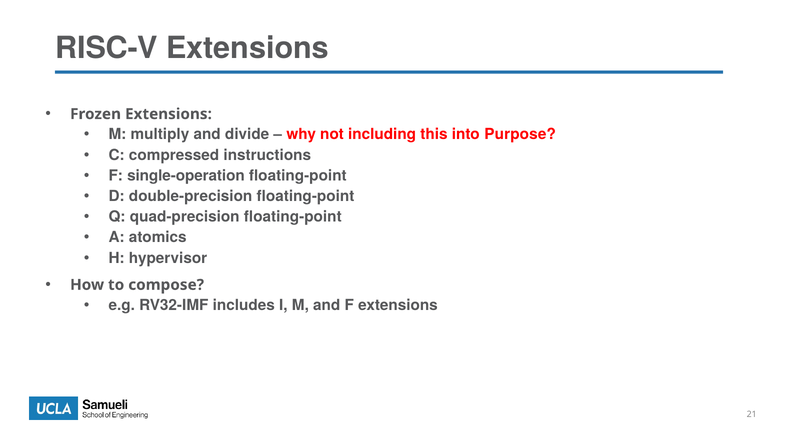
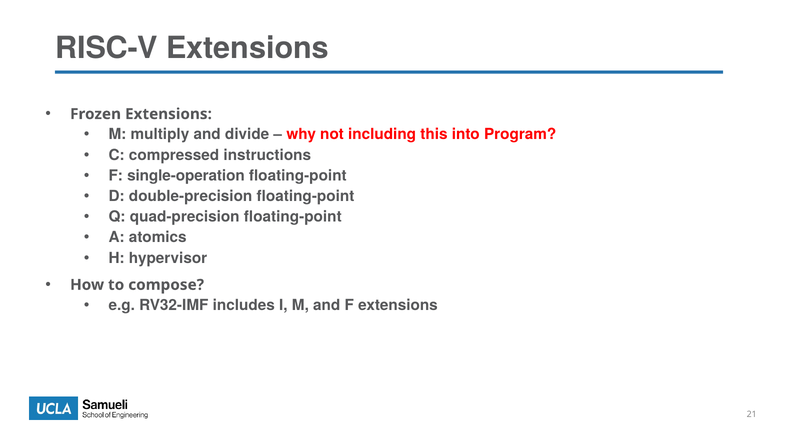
Purpose: Purpose -> Program (520, 134)
